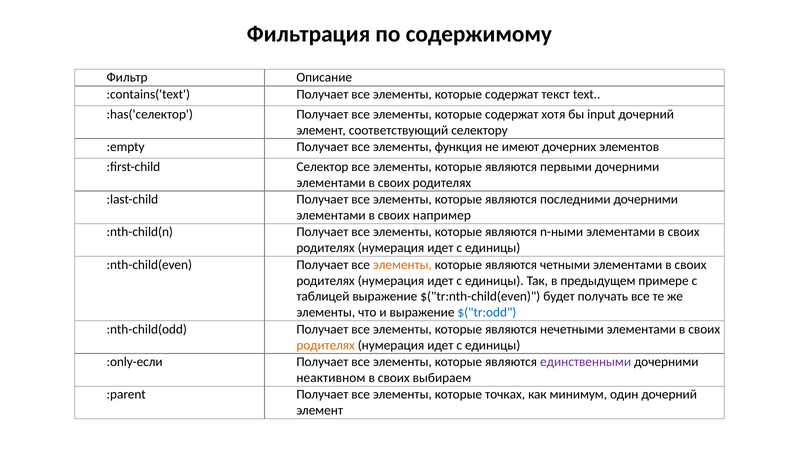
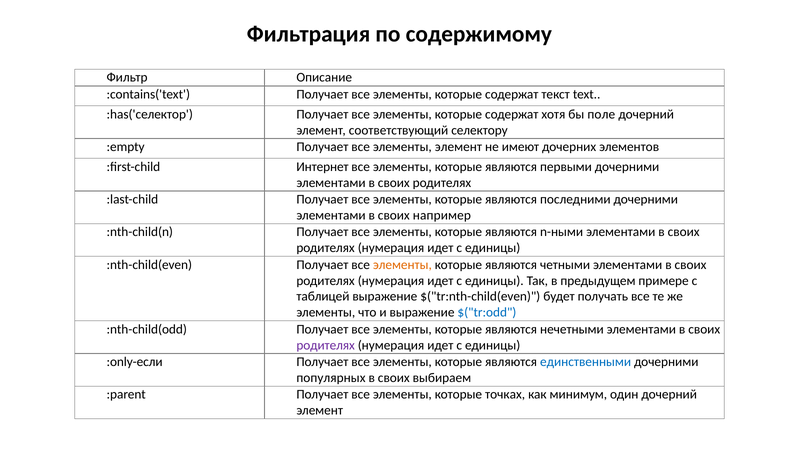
input: input -> поле (601, 114)
элементы функция: функция -> элемент (458, 147)
Селектор: Селектор -> Интернет (322, 167)
родителях colour: orange -> purple (326, 346)
единственными colour: purple -> blue (586, 362)
неактивном: неактивном -> популярных (331, 378)
